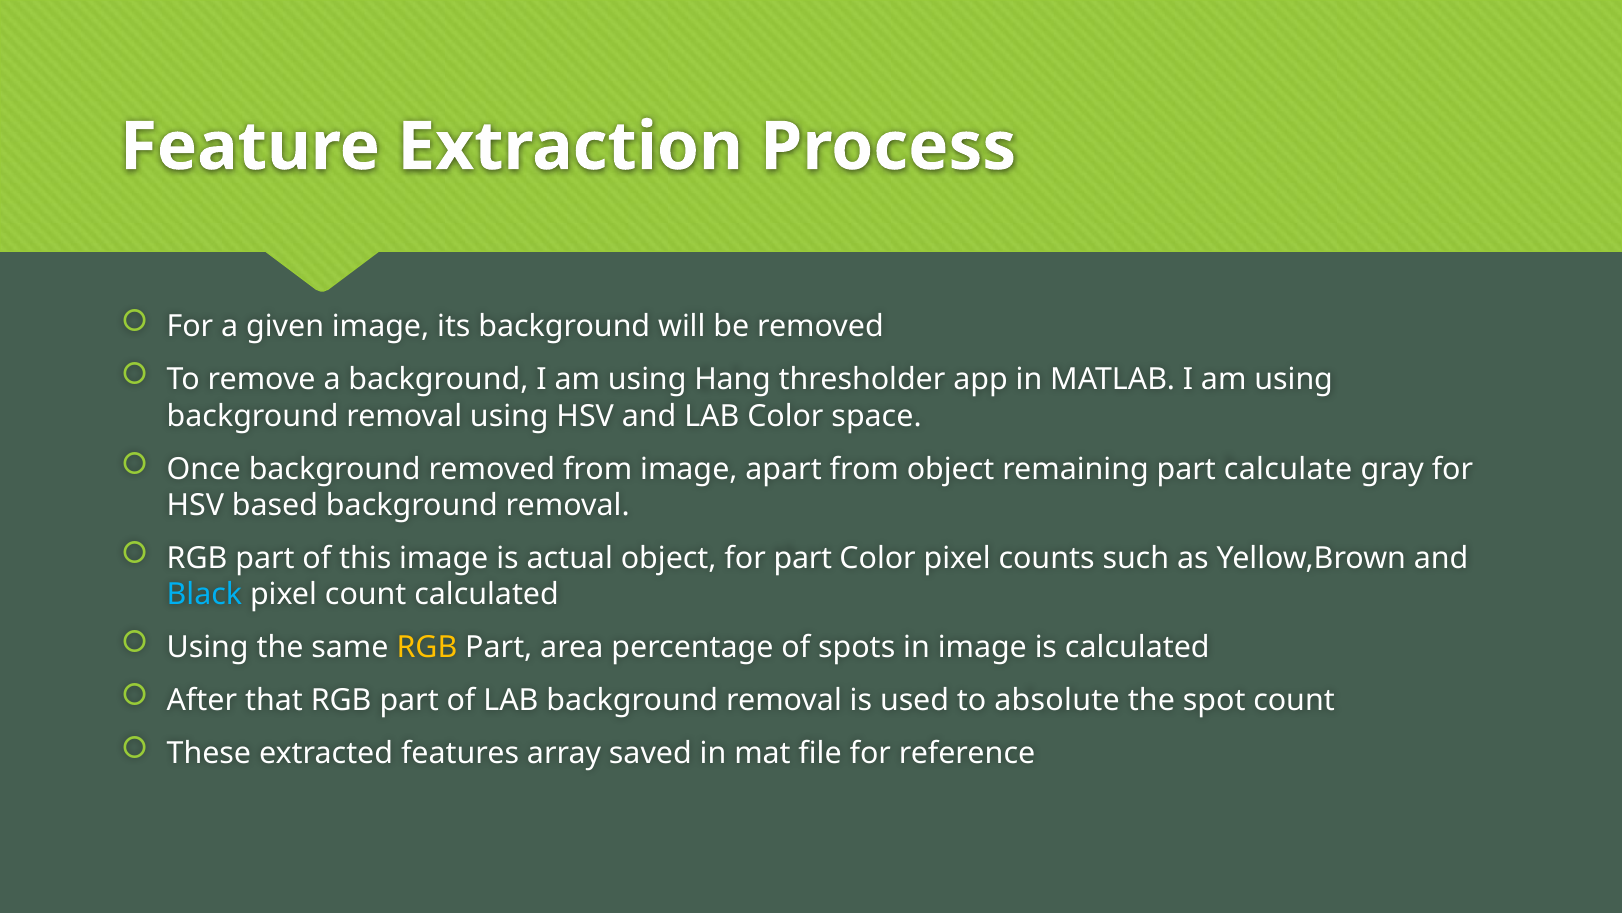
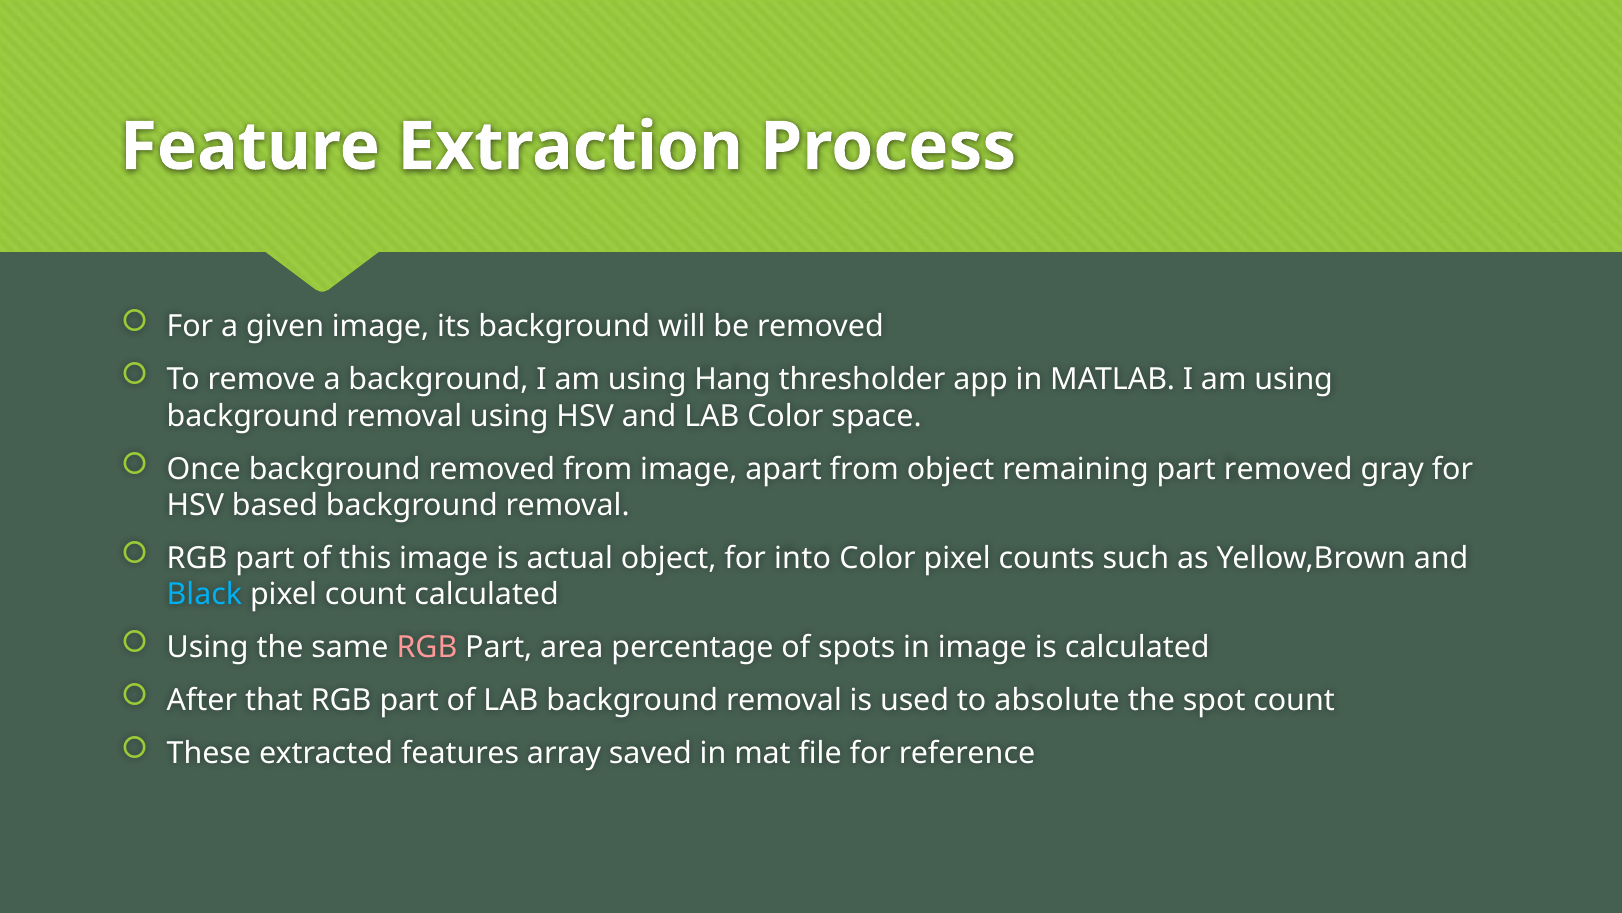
part calculate: calculate -> removed (1288, 469)
for part: part -> into (802, 558)
RGB colour: yellow -> pink (427, 647)
